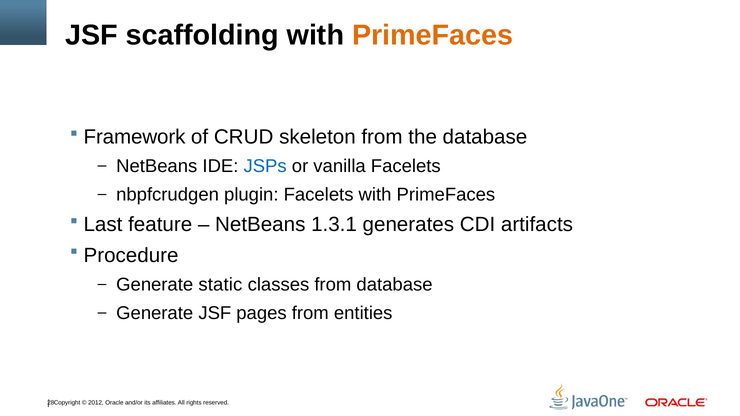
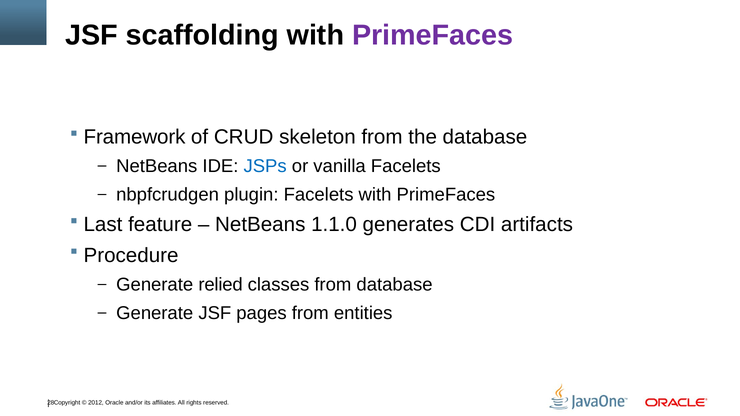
PrimeFaces colour: orange -> purple (433, 35)
1.3.1: 1.3.1 -> 1.1.0 (334, 225)
static: static -> relied (221, 285)
